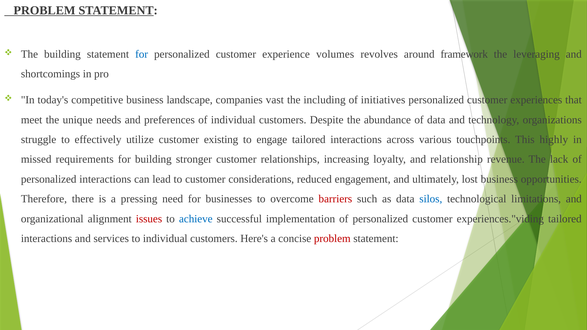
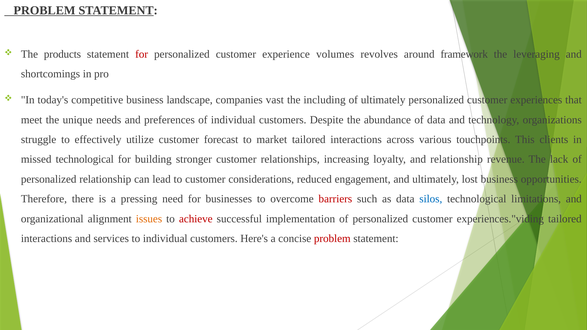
The building: building -> products (62, 54)
for colour: blue -> red (142, 54)
of initiatives: initiatives -> ultimately (383, 100)
existing: existing -> forecast (221, 140)
engage: engage -> market (272, 140)
highly: highly -> clients (554, 140)
missed requirements: requirements -> technological (85, 159)
personalized interactions: interactions -> relationship (105, 179)
issues colour: red -> orange (149, 219)
achieve colour: blue -> red (196, 219)
